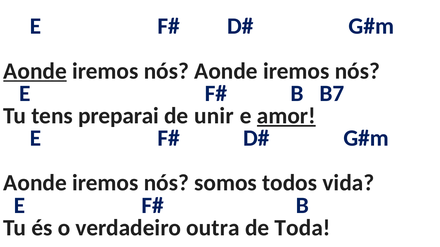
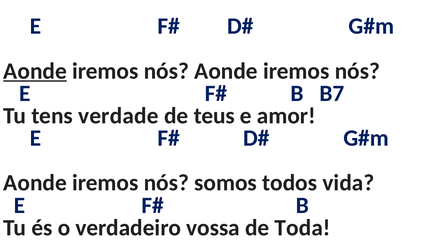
preparai: preparai -> verdade (118, 116)
unir: unir -> teus (214, 116)
amor underline: present -> none (286, 116)
outra: outra -> vossa (213, 228)
